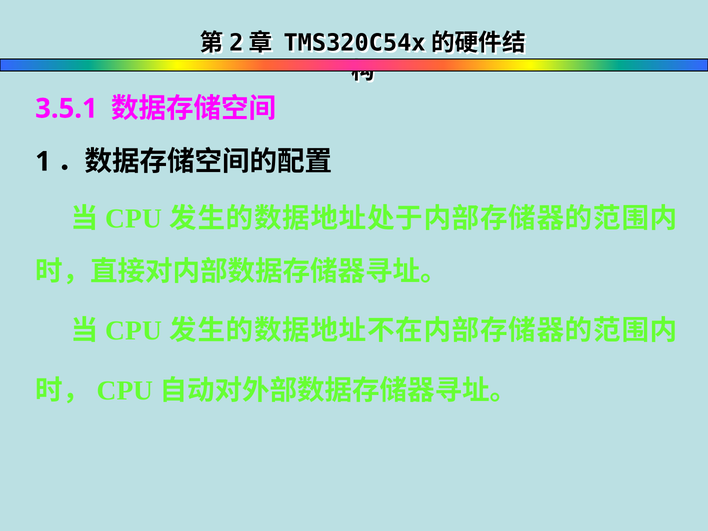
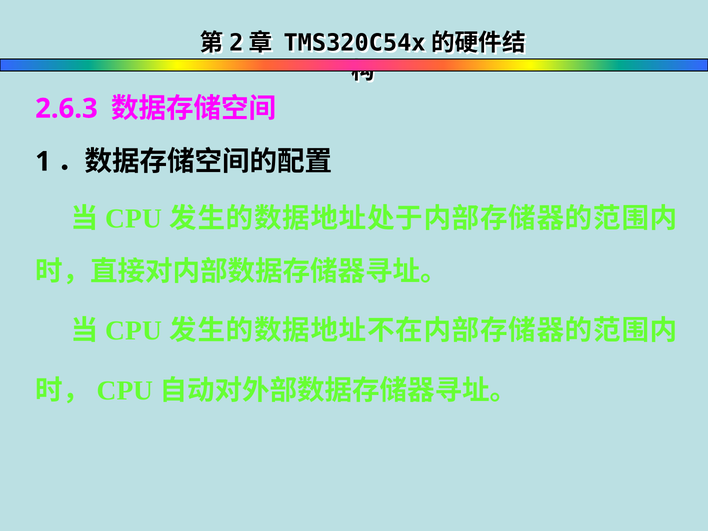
3.5.1: 3.5.1 -> 2.6.3 (66, 109)
